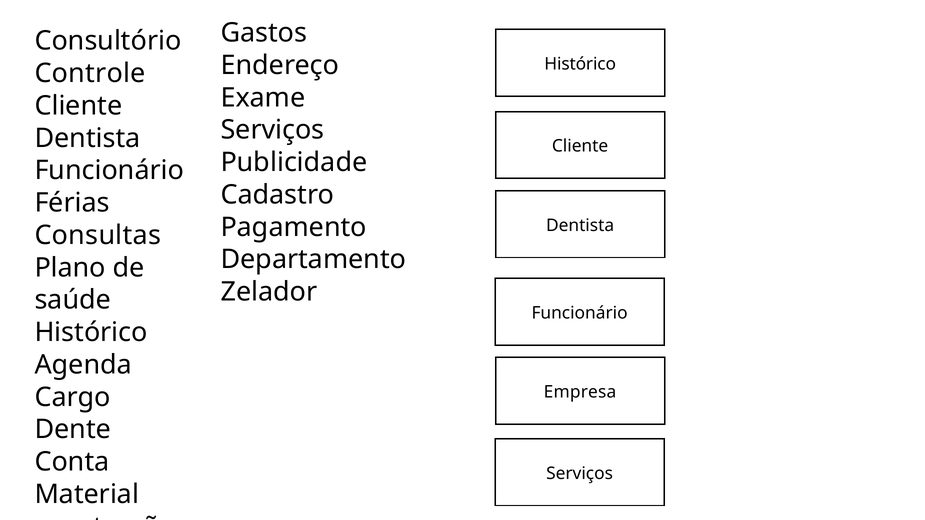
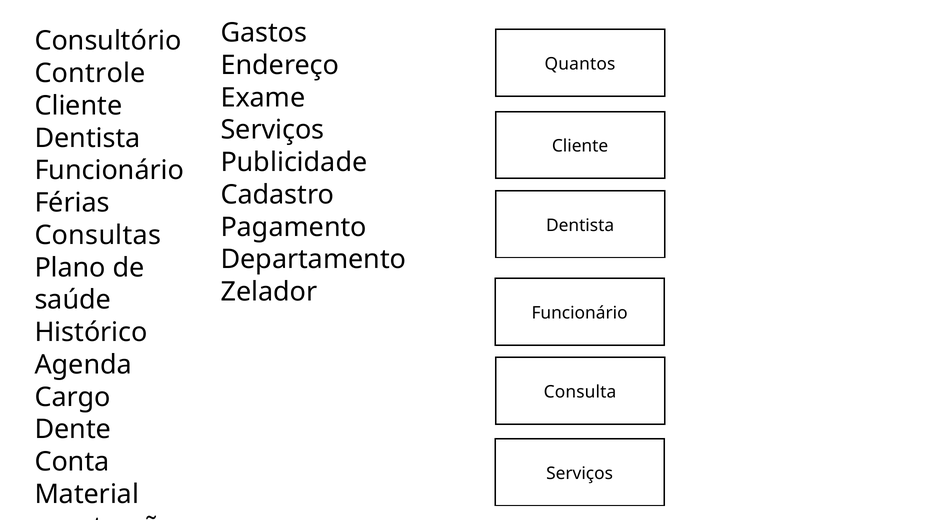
Histórico: Histórico -> Quantos (580, 64)
Empresa: Empresa -> Consulta (580, 392)
